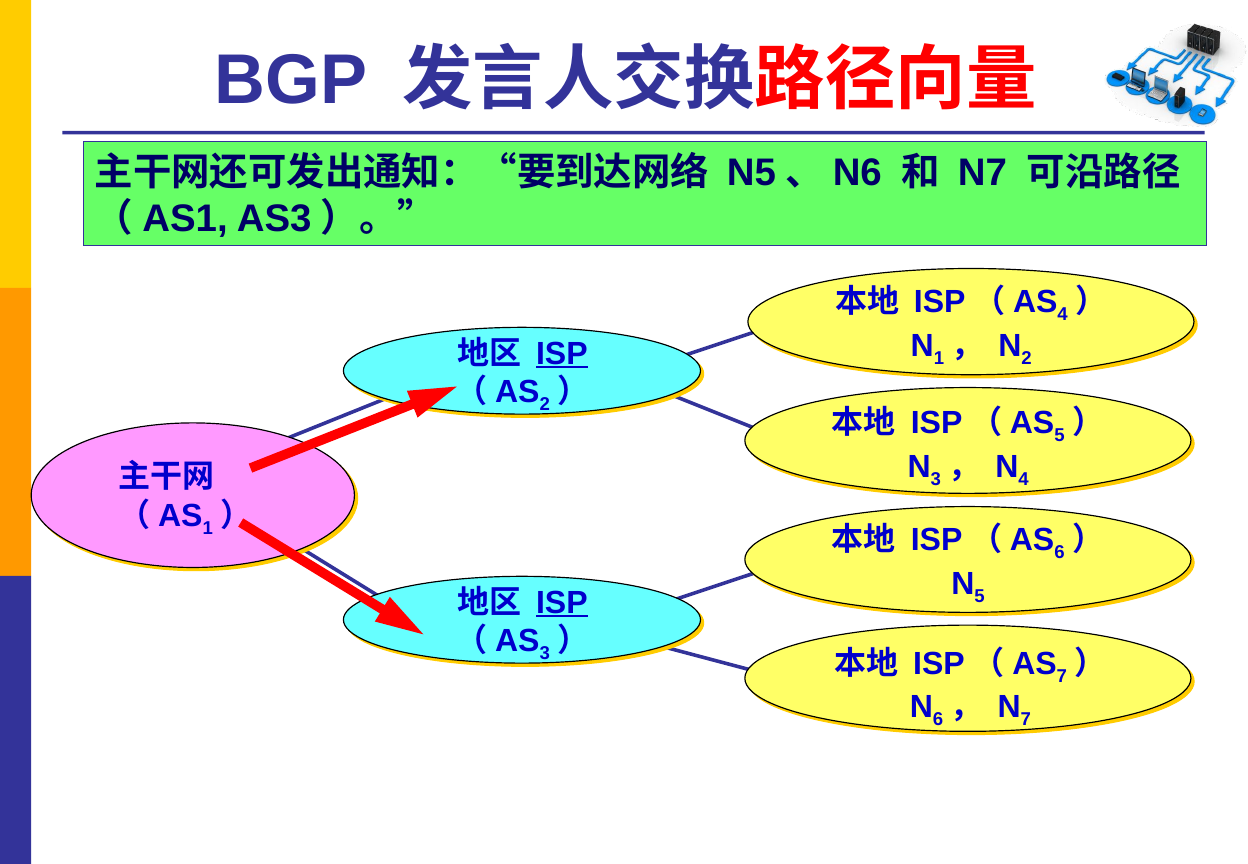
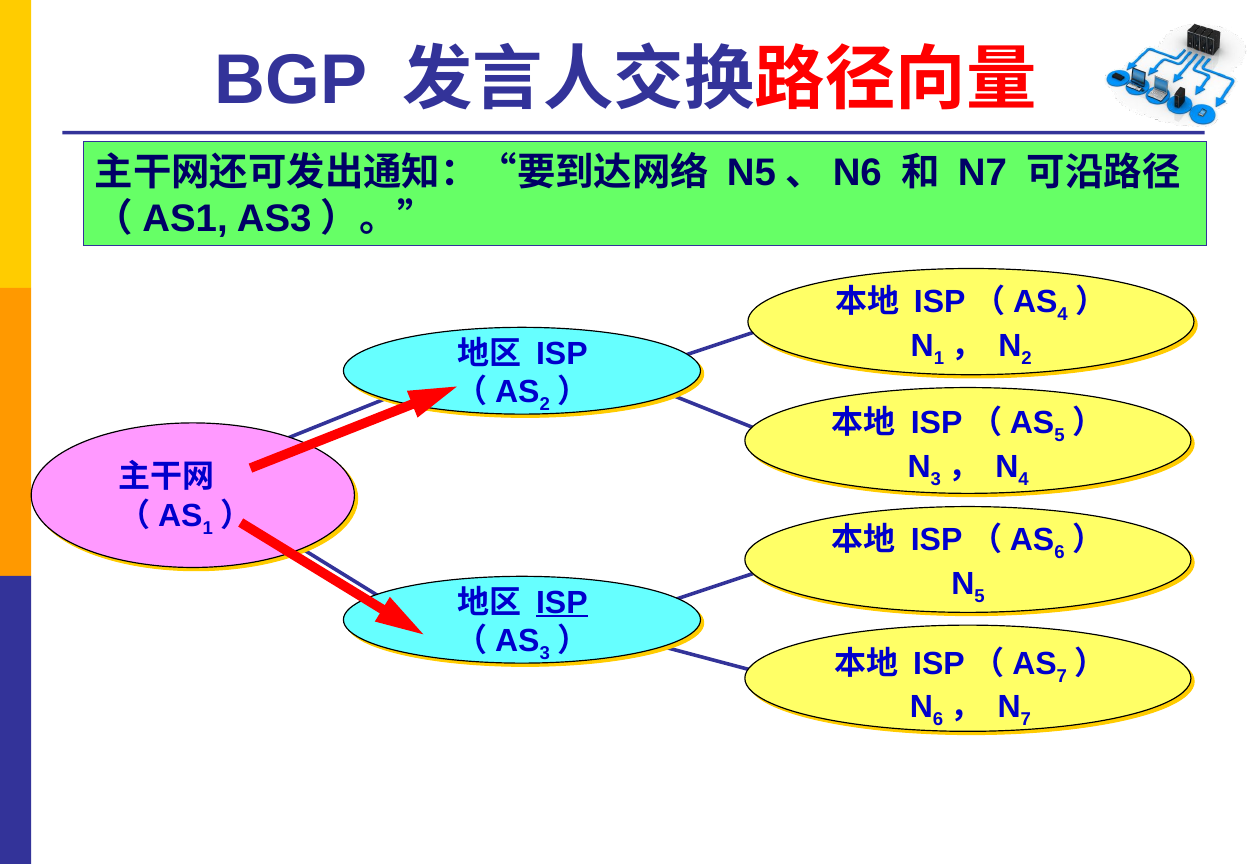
ISP underline: present -> none (562, 354)
